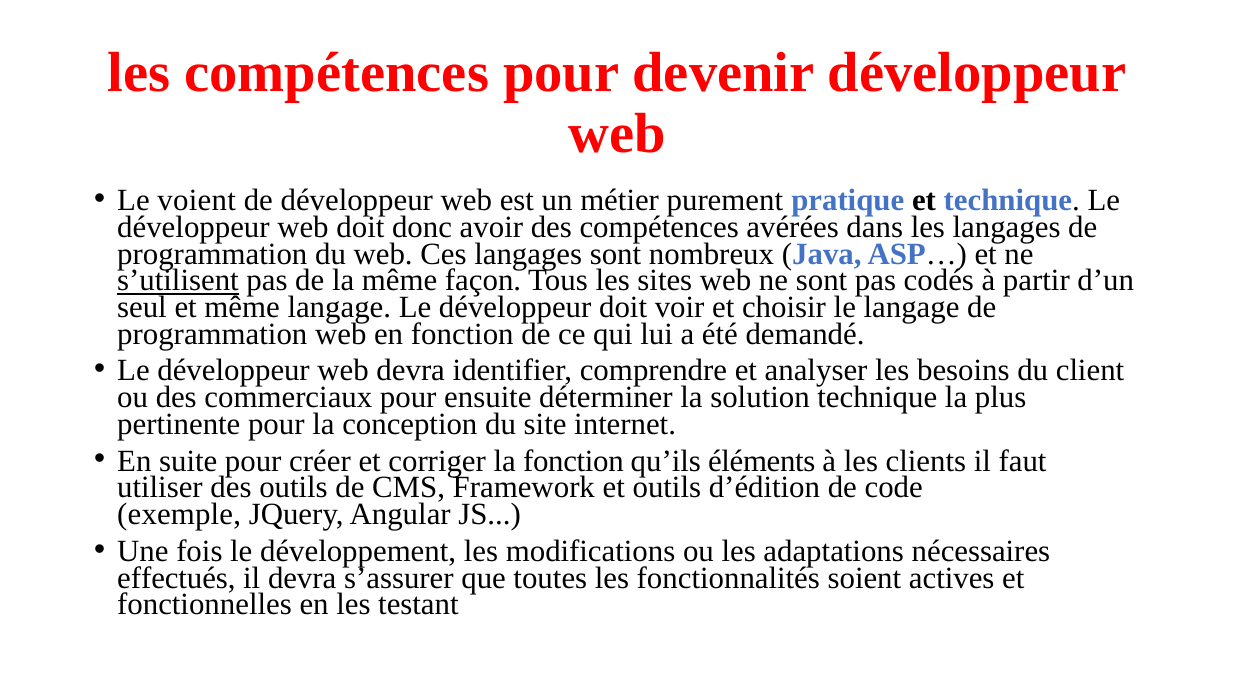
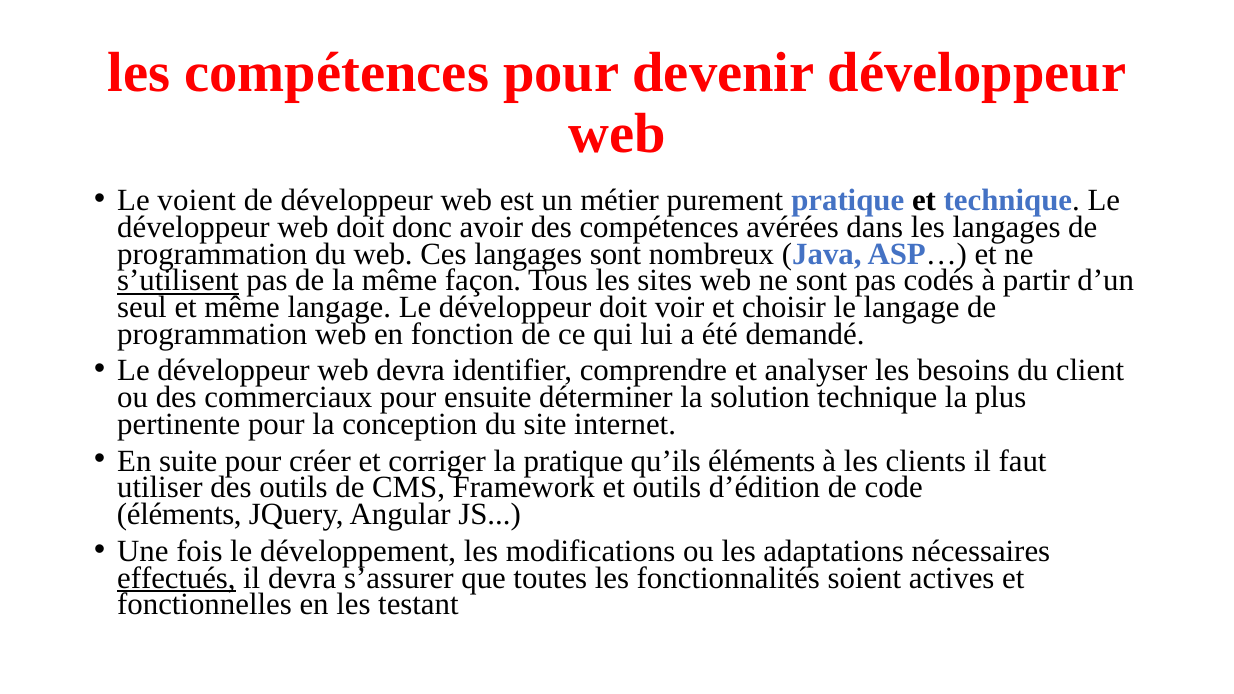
la fonction: fonction -> pratique (573, 461)
exemple: exemple -> éléments (179, 514)
effectués underline: none -> present (176, 578)
